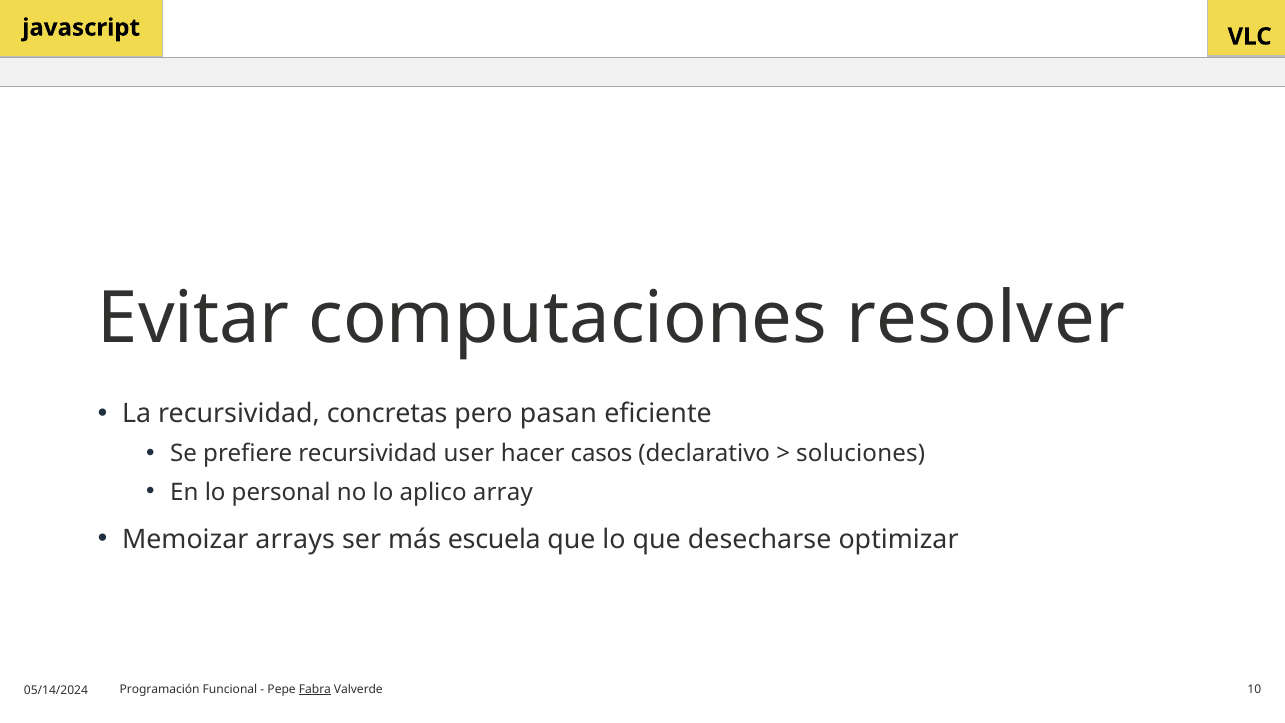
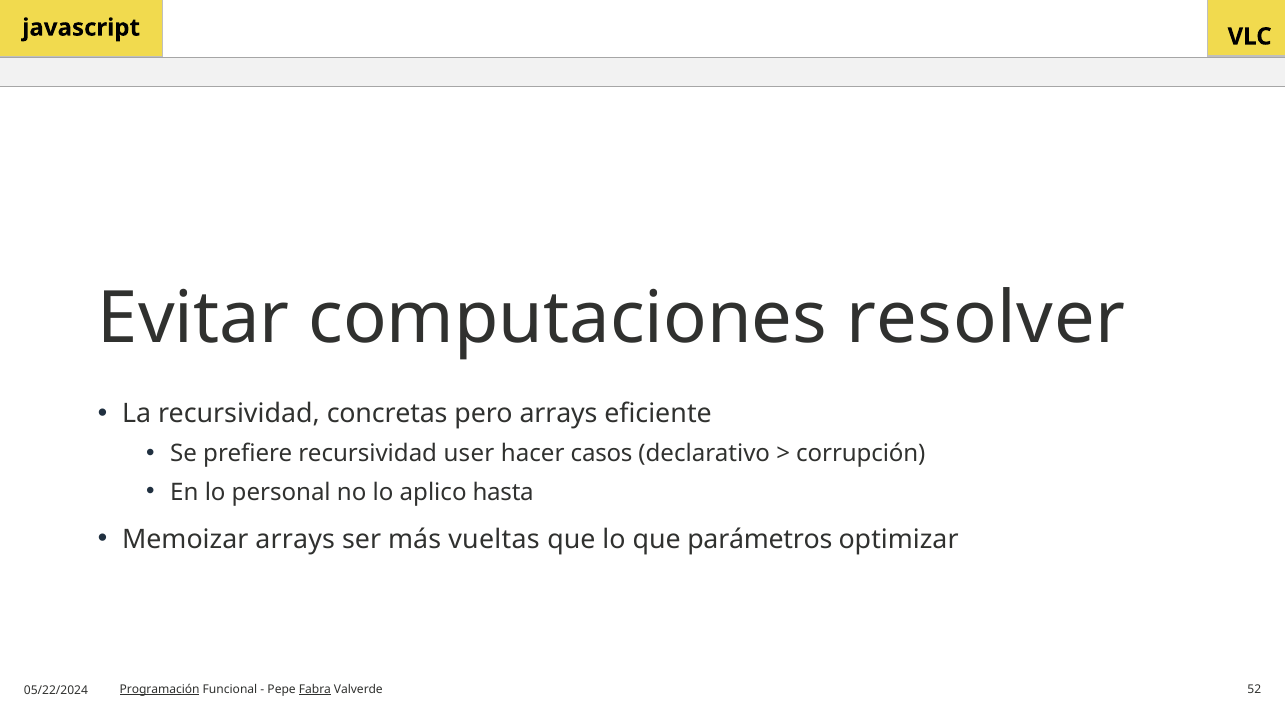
pero pasan: pasan -> arrays (559, 414)
soluciones: soluciones -> corrupción (861, 454)
array: array -> hasta (503, 492)
escuela: escuela -> vueltas (494, 539)
desecharse: desecharse -> parámetros (760, 539)
Programación underline: none -> present (160, 689)
10: 10 -> 52 (1254, 689)
05/14/2024: 05/14/2024 -> 05/22/2024 (56, 690)
